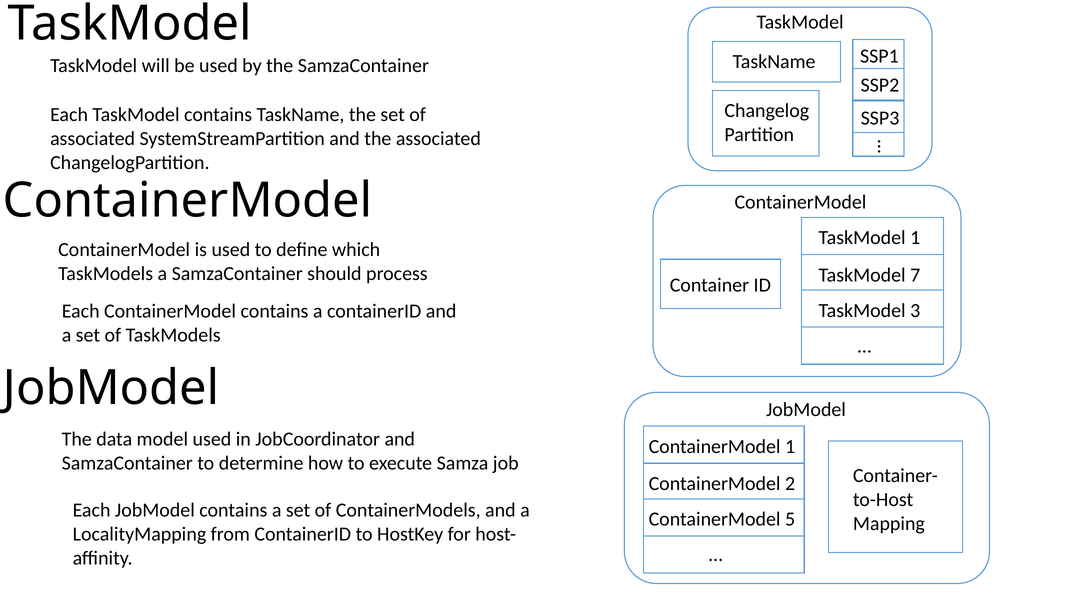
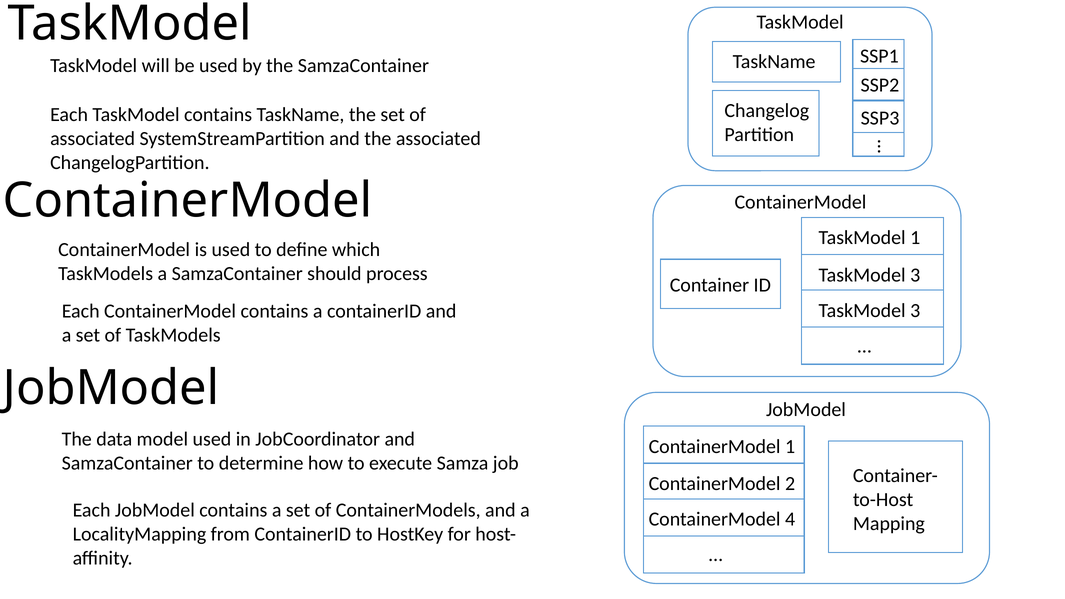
7: 7 -> 3 (915, 275)
5: 5 -> 4 (790, 519)
